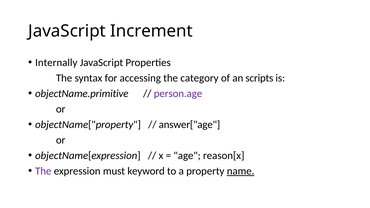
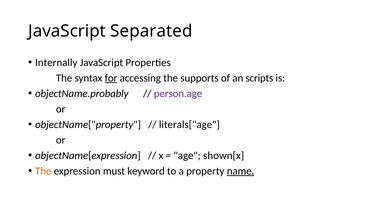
Increment: Increment -> Separated (151, 31)
for underline: none -> present (111, 78)
category: category -> supports (199, 78)
objectName.primitive: objectName.primitive -> objectName.probably (82, 94)
answer["age: answer["age -> literals["age (189, 125)
reason[x: reason[x -> shown[x (224, 156)
The colour: purple -> orange (43, 171)
